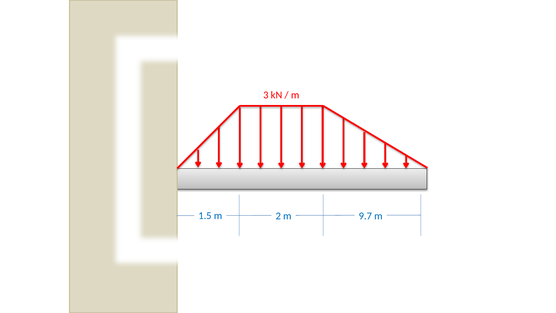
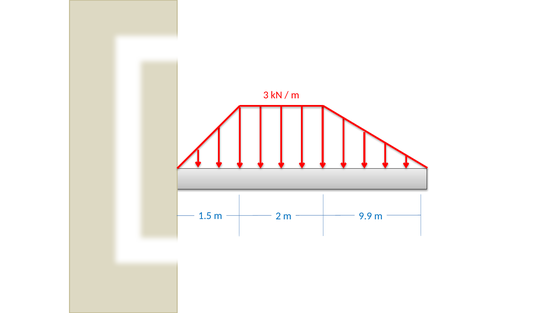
9.7: 9.7 -> 9.9 (365, 216)
